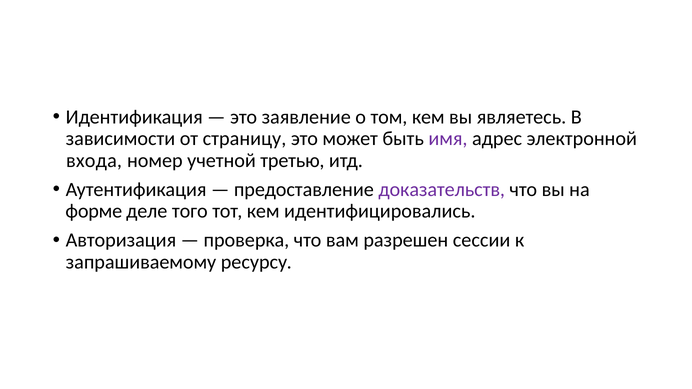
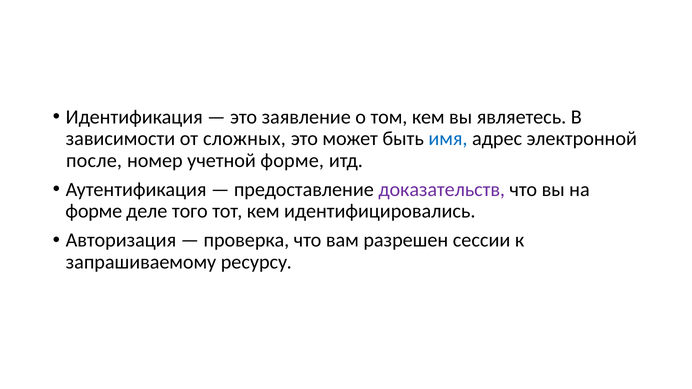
страницу: страницу -> сложных (244, 139)
имя colour: purple -> blue (448, 139)
входа: входа -> после (94, 161)
учетной третью: третью -> форме (292, 161)
